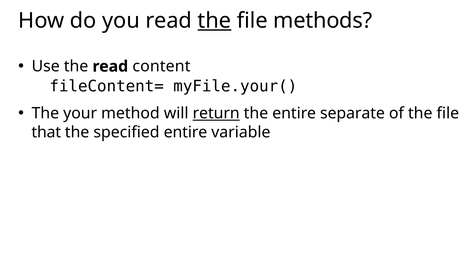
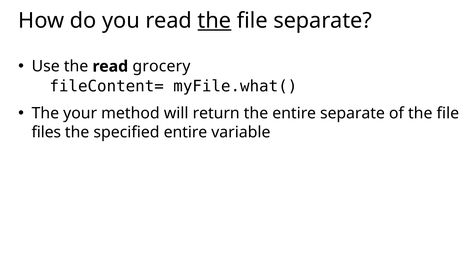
file methods: methods -> separate (323, 21)
content: content -> grocery (161, 66)
myFile.your(: myFile.your( -> myFile.what( (235, 86)
return underline: present -> none (216, 113)
that: that -> files (46, 132)
